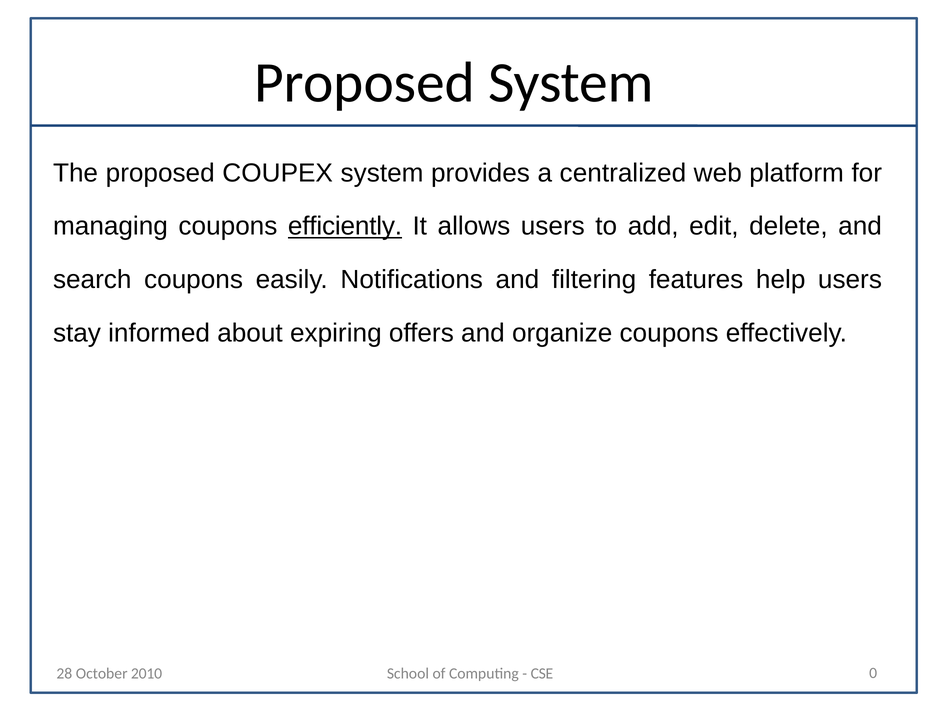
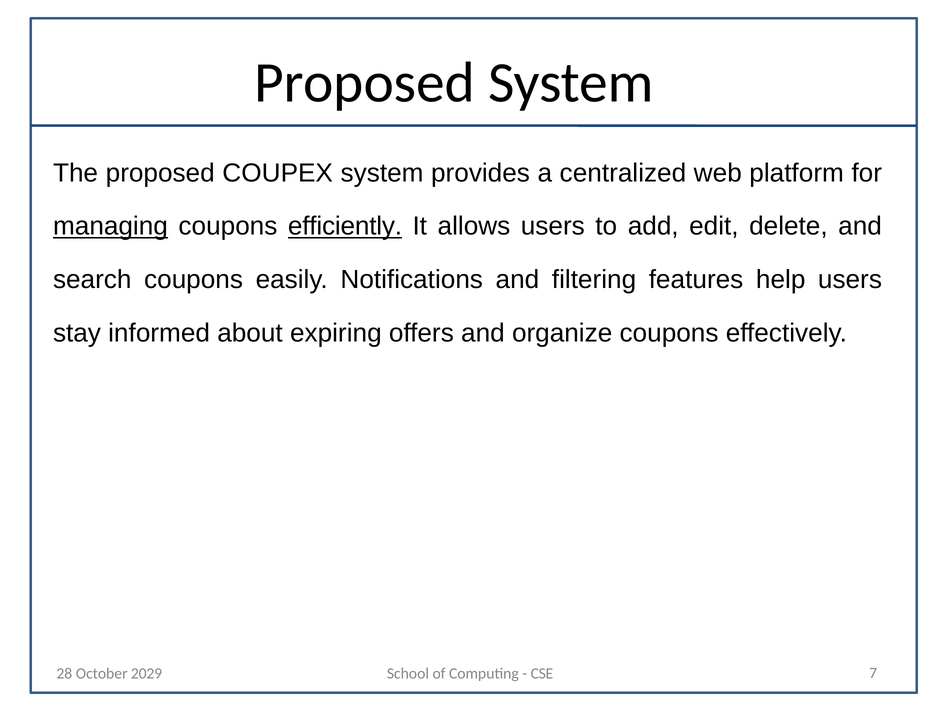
managing underline: none -> present (110, 226)
2010: 2010 -> 2029 (147, 673)
0: 0 -> 7 (873, 673)
